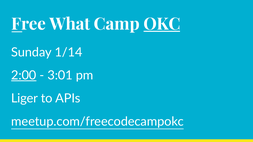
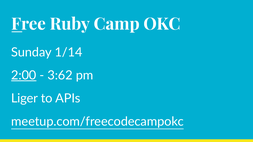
What: What -> Ruby (70, 24)
OKC underline: present -> none (162, 24)
3:01: 3:01 -> 3:62 (60, 76)
